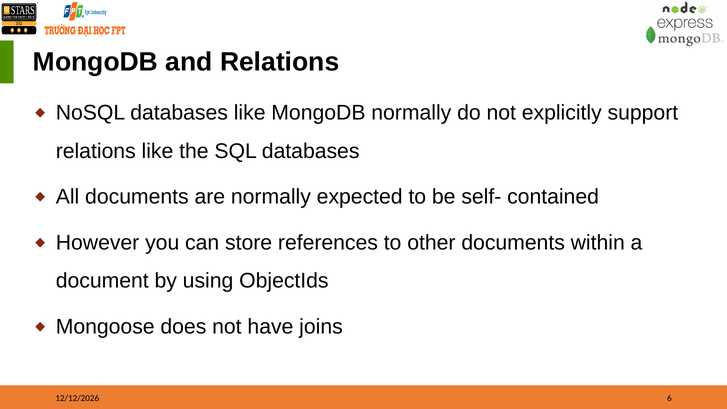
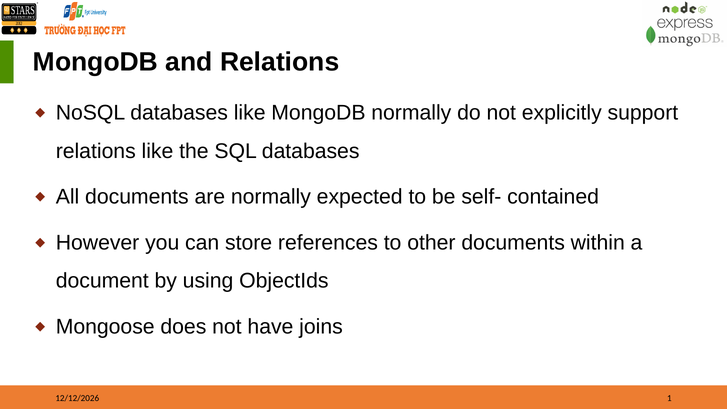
6: 6 -> 1 (669, 398)
